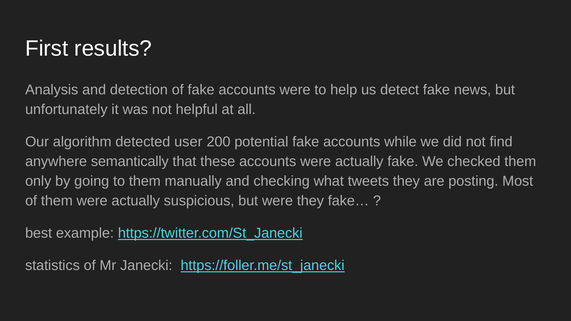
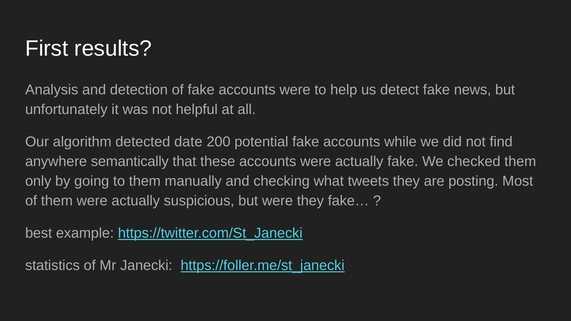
user: user -> date (188, 142)
